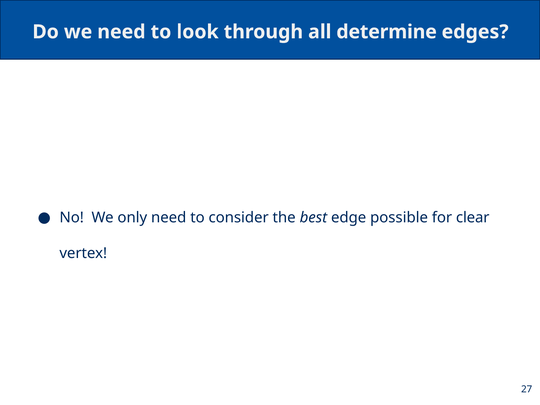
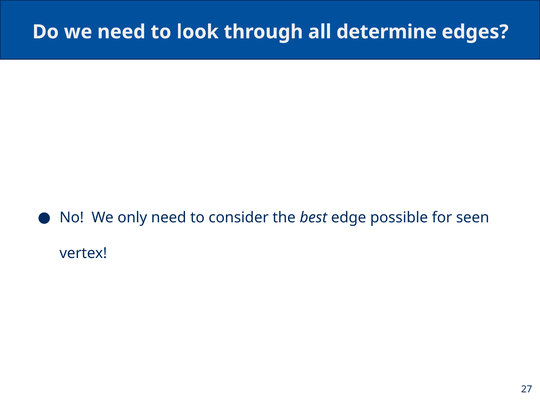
clear: clear -> seen (473, 218)
